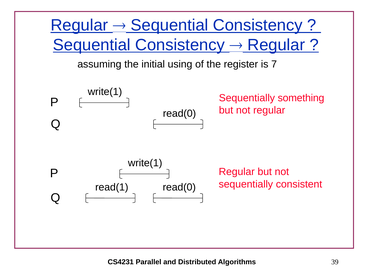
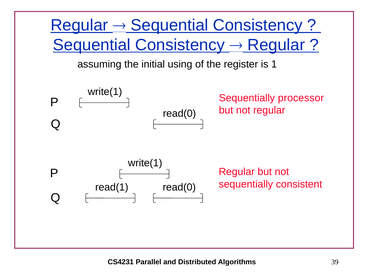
7: 7 -> 1 (274, 64)
something: something -> processor (301, 98)
